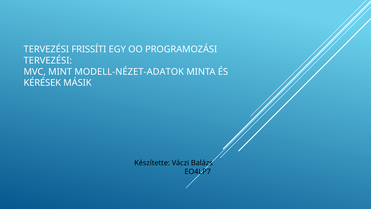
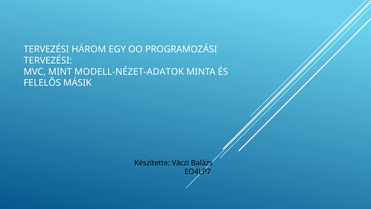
FRISSÍTI: FRISSÍTI -> HÁROM (89, 49)
KÉRÉSEK: KÉRÉSEK -> FELELŐS (42, 83)
